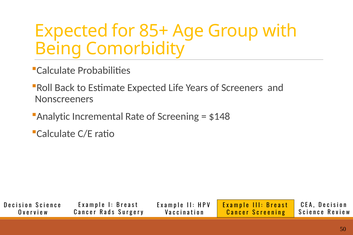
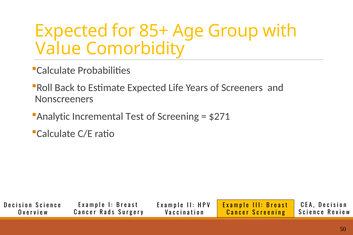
Being: Being -> Value (58, 49)
Rate: Rate -> Test (135, 117)
$148: $148 -> $271 (219, 117)
